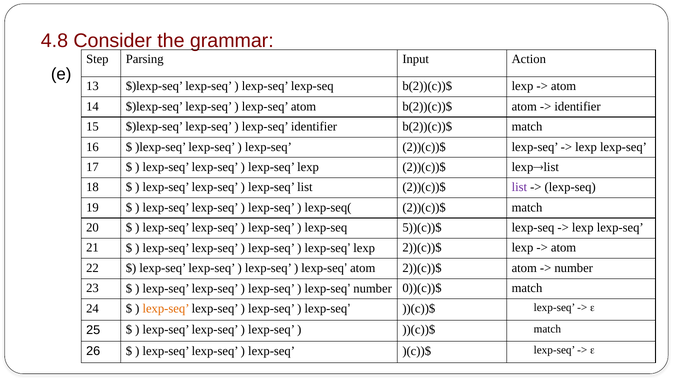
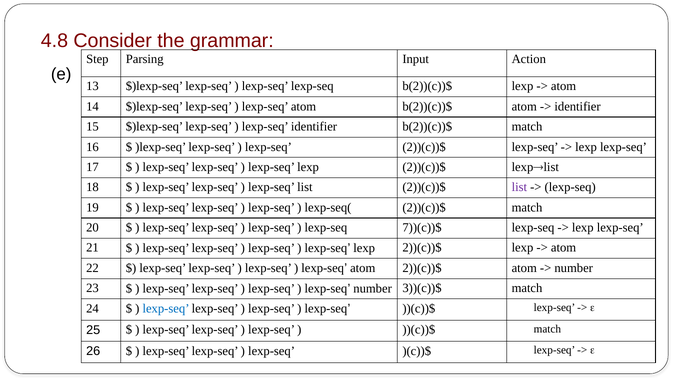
5))(c))$: 5))(c))$ -> 7))(c))$ (422, 227)
0))(c))$: 0))(c))$ -> 3))(c))$ (422, 288)
lexp-seq colour: orange -> blue (166, 308)
